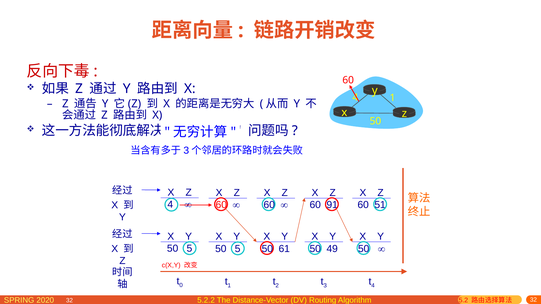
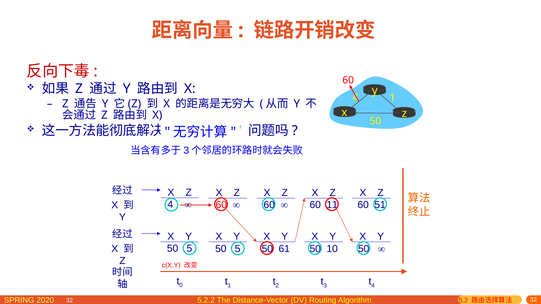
91: 91 -> 11 (332, 205)
49: 49 -> 10 (332, 249)
